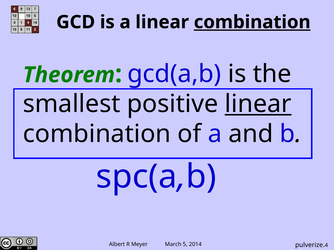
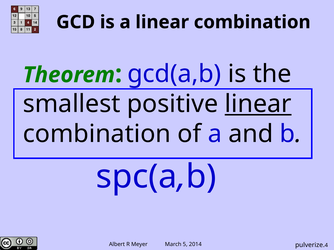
combination underline: present -> none (252, 22)
